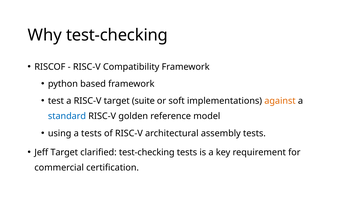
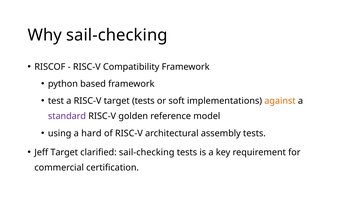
Why test-checking: test-checking -> sail-checking (117, 35)
target suite: suite -> tests (143, 101)
standard colour: blue -> purple (67, 116)
a tests: tests -> hard (91, 133)
clarified test-checking: test-checking -> sail-checking (147, 152)
